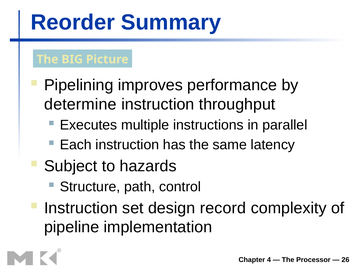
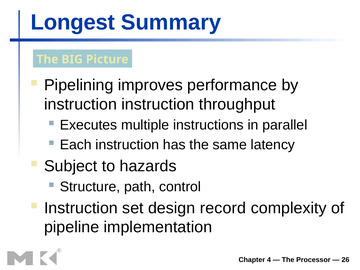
Reorder: Reorder -> Longest (73, 22)
determine: determine -> instruction (81, 104)
